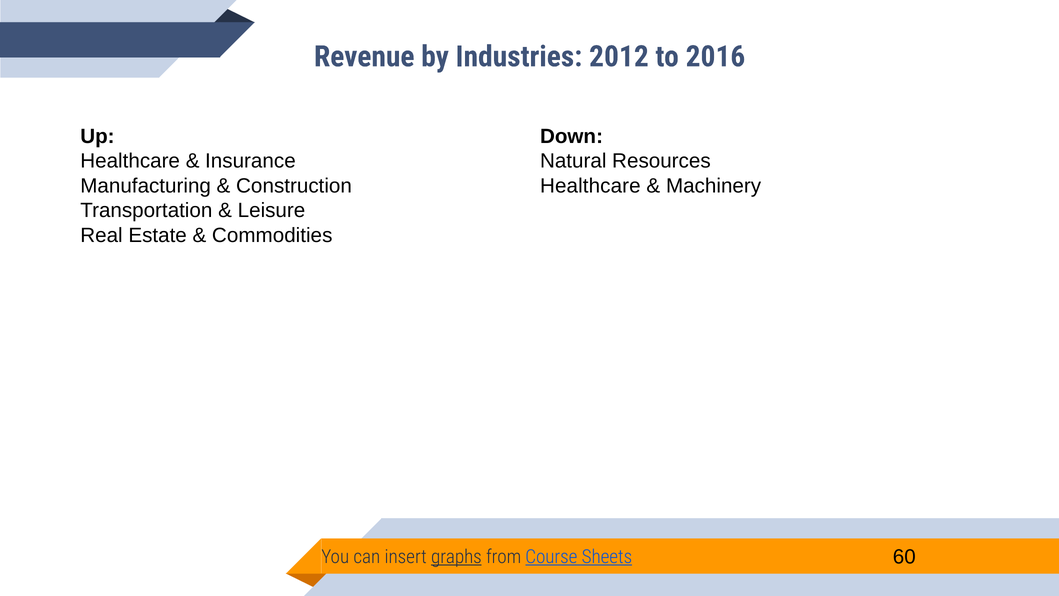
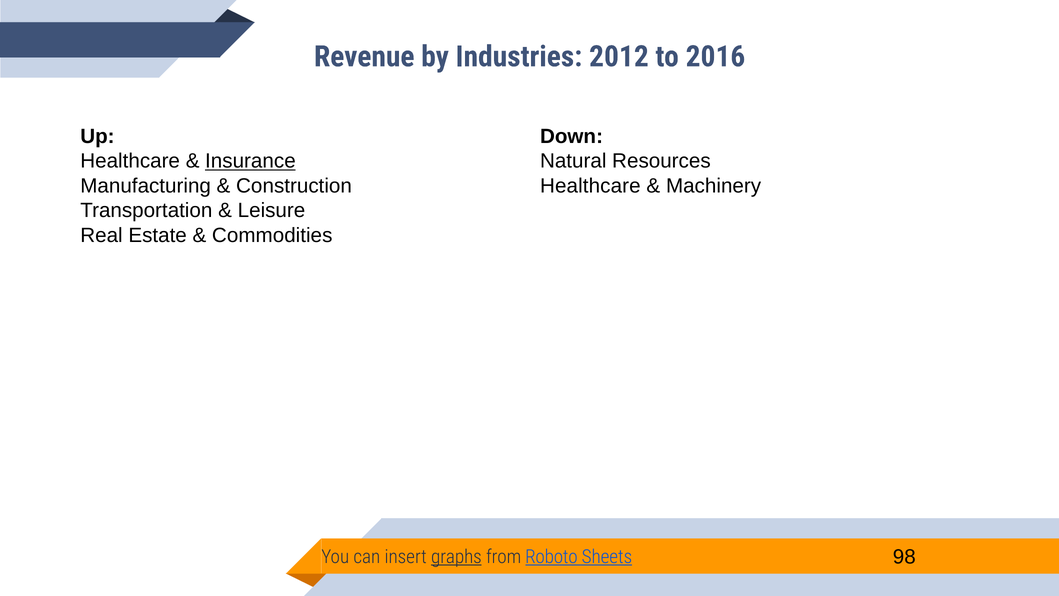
Insurance underline: none -> present (250, 161)
Course: Course -> Roboto (551, 557)
60: 60 -> 98 (904, 557)
